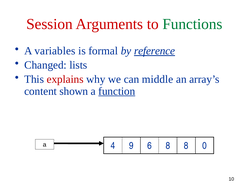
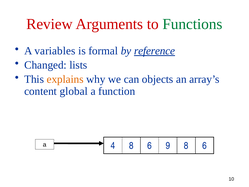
Session: Session -> Review (49, 24)
explains colour: red -> orange (65, 79)
middle: middle -> objects (158, 79)
shown: shown -> global (74, 91)
function underline: present -> none (117, 91)
4 9: 9 -> 8 (131, 146)
6 8: 8 -> 9 (168, 146)
0: 0 -> 6 (205, 146)
